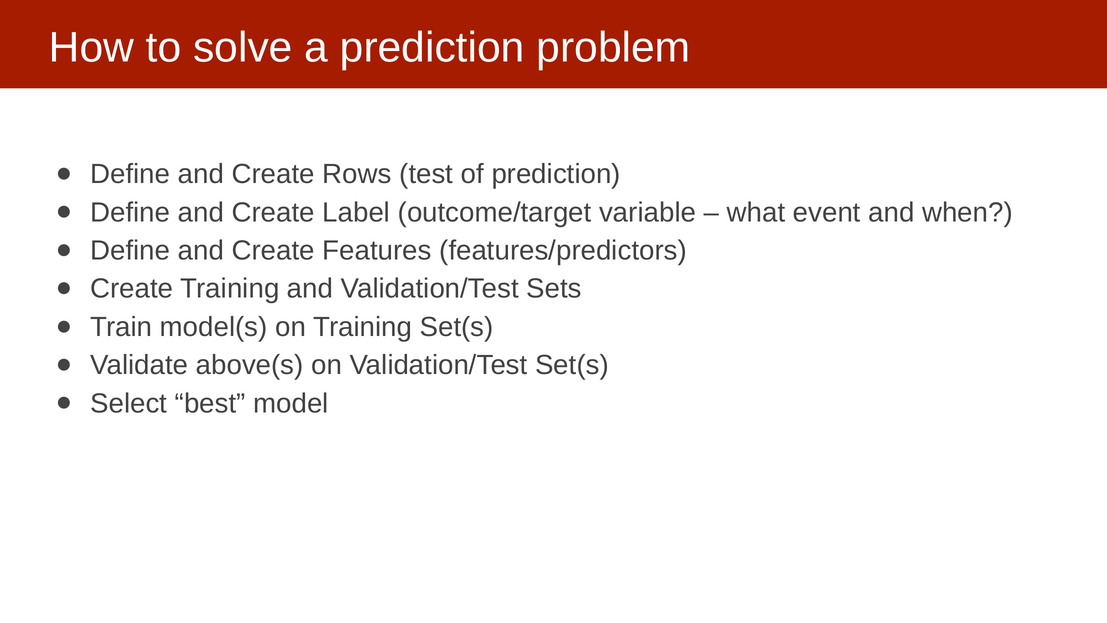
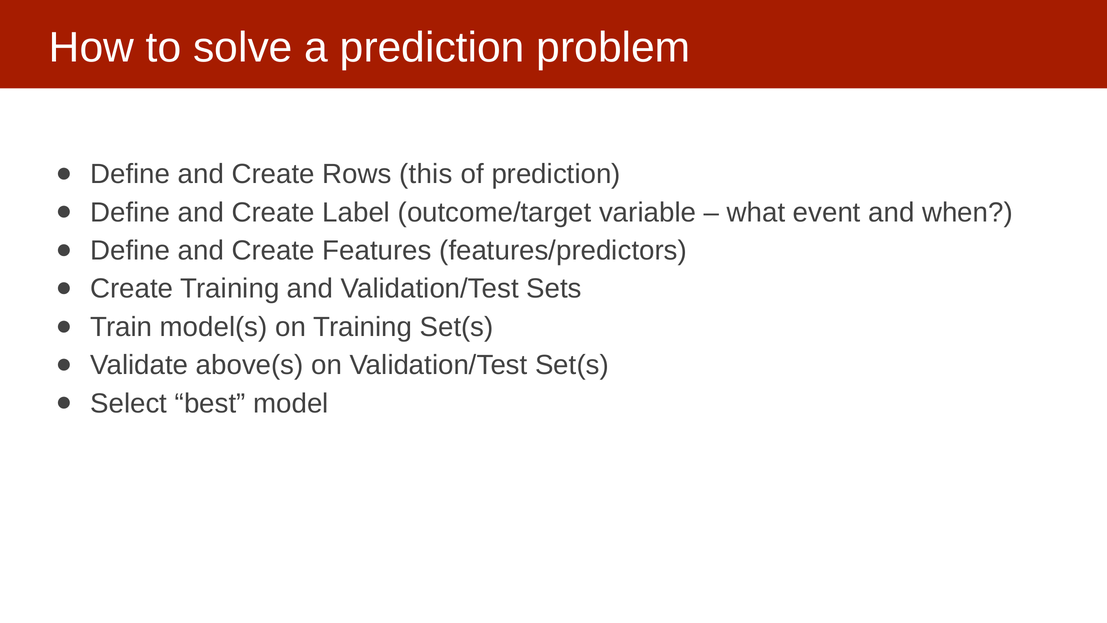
test: test -> this (426, 174)
